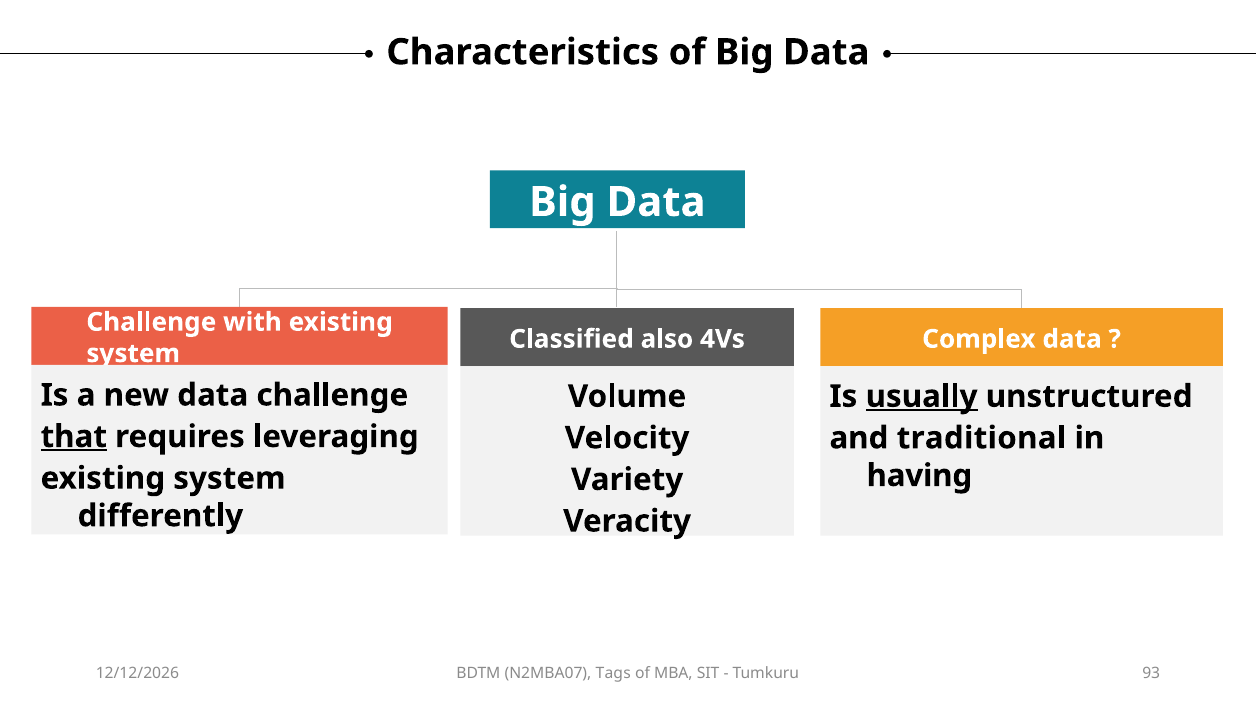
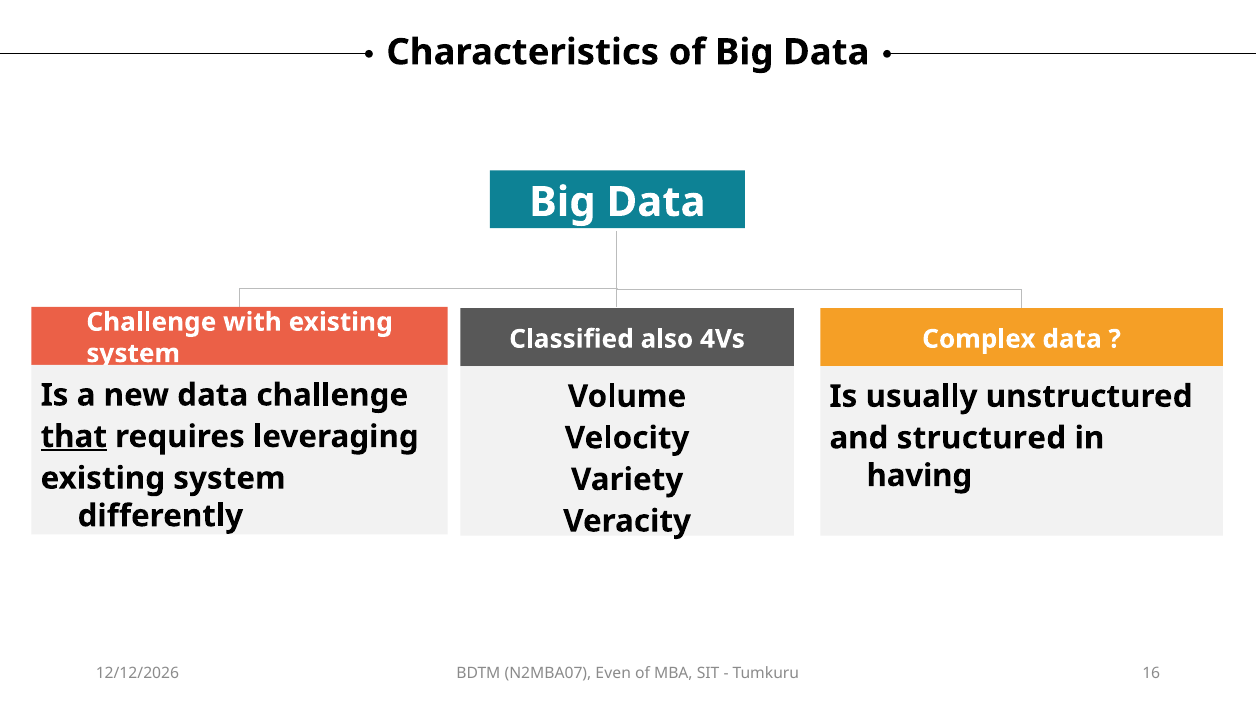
usually underline: present -> none (922, 397)
traditional: traditional -> structured (981, 438)
Tags: Tags -> Even (613, 673)
93: 93 -> 16 (1151, 673)
